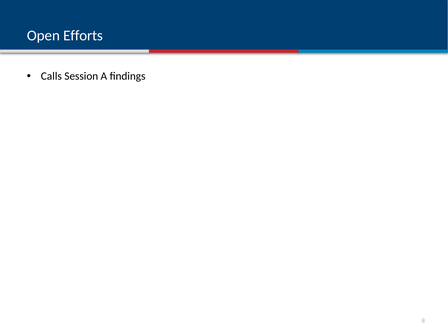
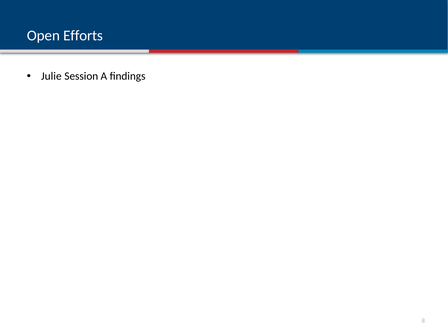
Calls: Calls -> Julie (51, 76)
